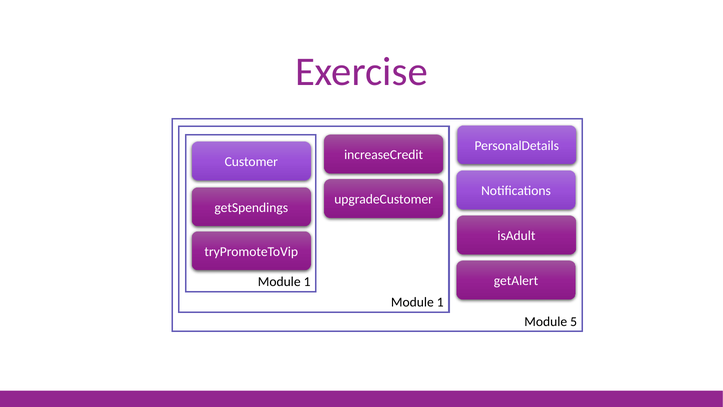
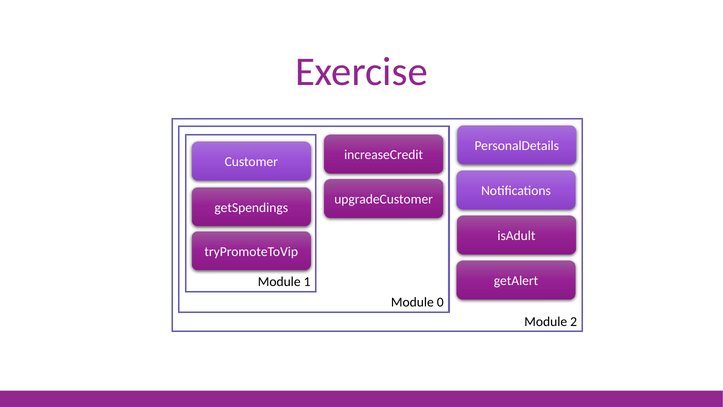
1: 1 -> 0 (440, 302)
5: 5 -> 2 (574, 321)
